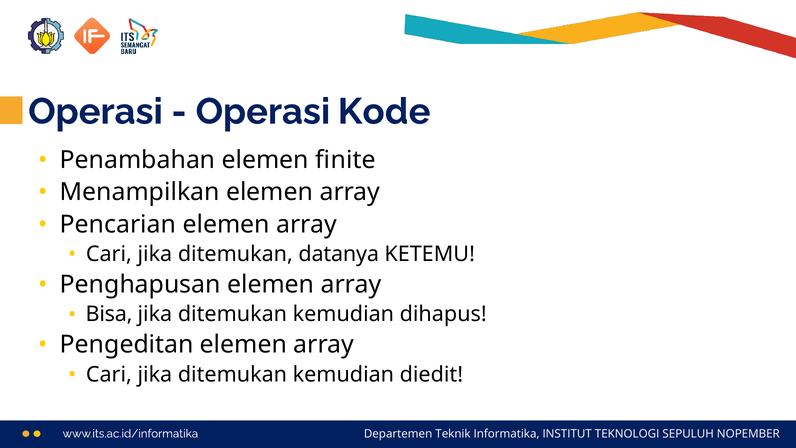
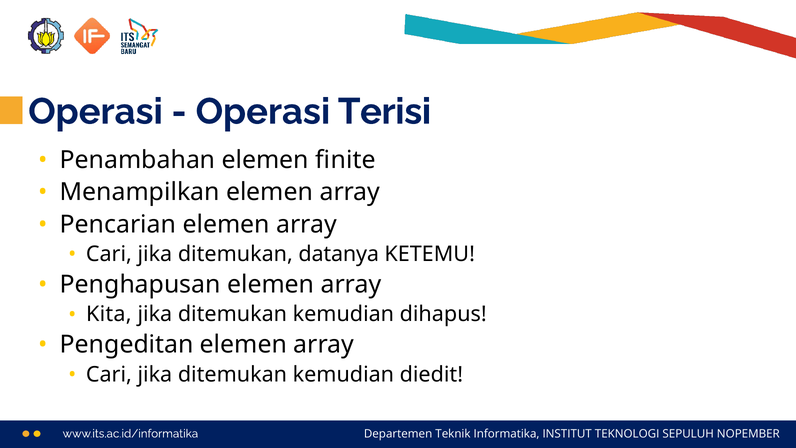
Kode: Kode -> Terisi (384, 112)
Bisa: Bisa -> Kita (109, 314)
